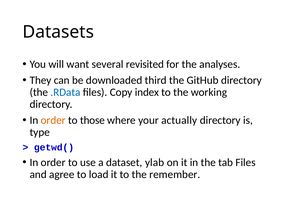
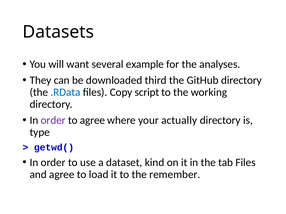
revisited: revisited -> example (145, 64)
index: index -> script (147, 92)
order colour: orange -> purple (53, 120)
to those: those -> agree (92, 120)
ylab: ylab -> kind (155, 163)
